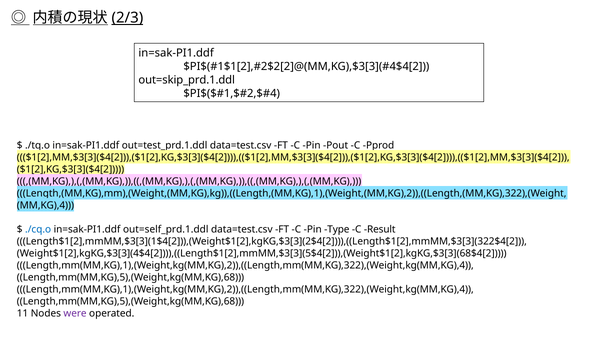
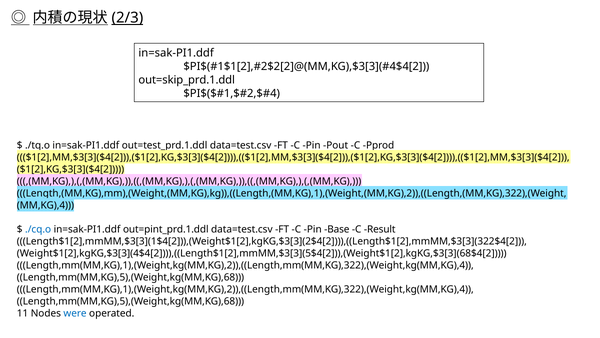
out=self_prd.1.ddl: out=self_prd.1.ddl -> out=pint_prd.1.ddl (166, 229)
Type: Type -> Base (337, 229)
were colour: purple -> blue (75, 313)
